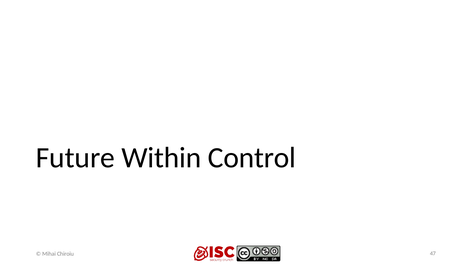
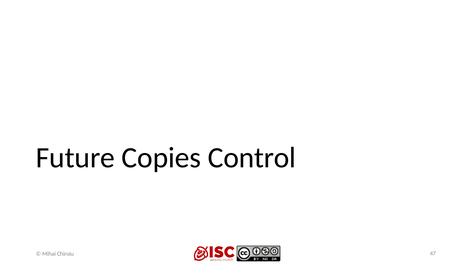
Within: Within -> Copies (161, 157)
